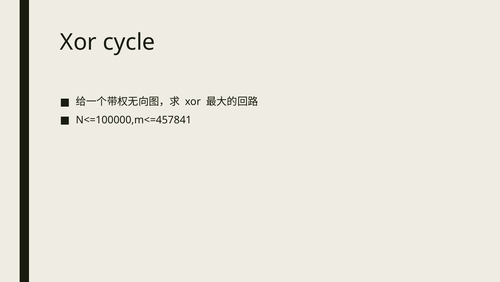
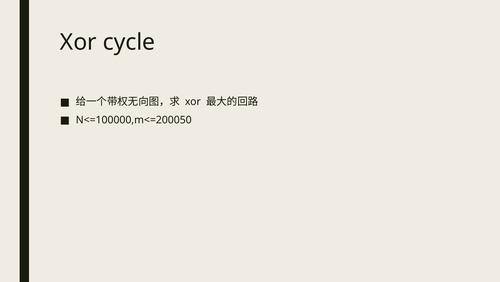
N<=100000,m<=457841: N<=100000,m<=457841 -> N<=100000,m<=200050 (134, 120)
